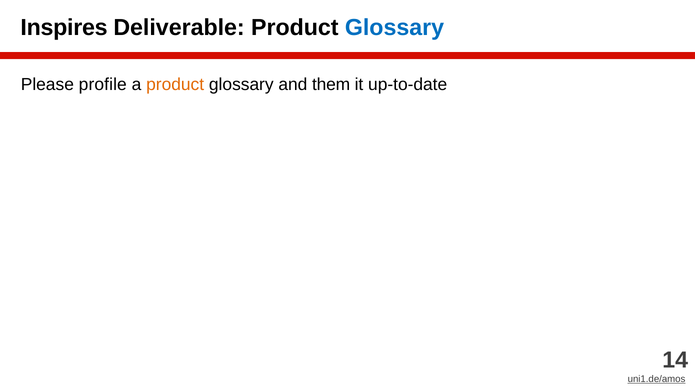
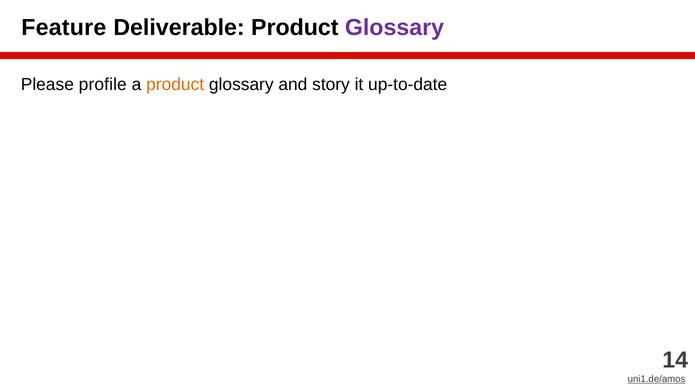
Inspires: Inspires -> Feature (64, 28)
Glossary colour: blue -> purple (395, 28)
them: them -> story (331, 84)
